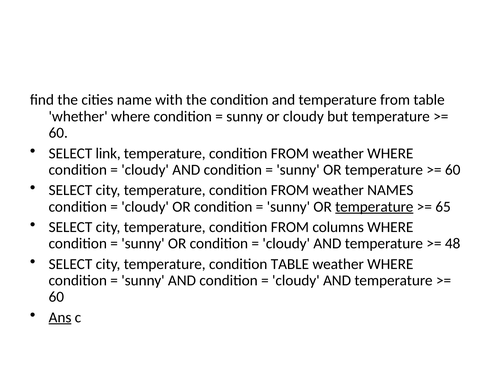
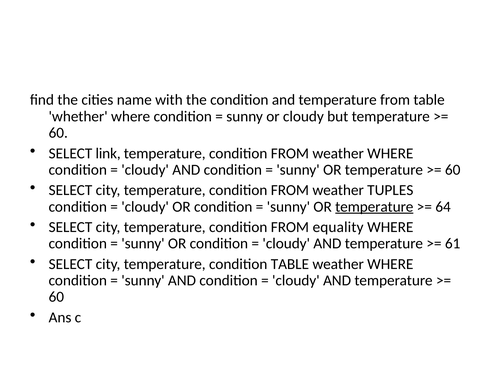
NAMES: NAMES -> TUPLES (390, 190)
65: 65 -> 64 (443, 207)
columns: columns -> equality (338, 227)
48: 48 -> 61 (453, 244)
Ans underline: present -> none (60, 318)
